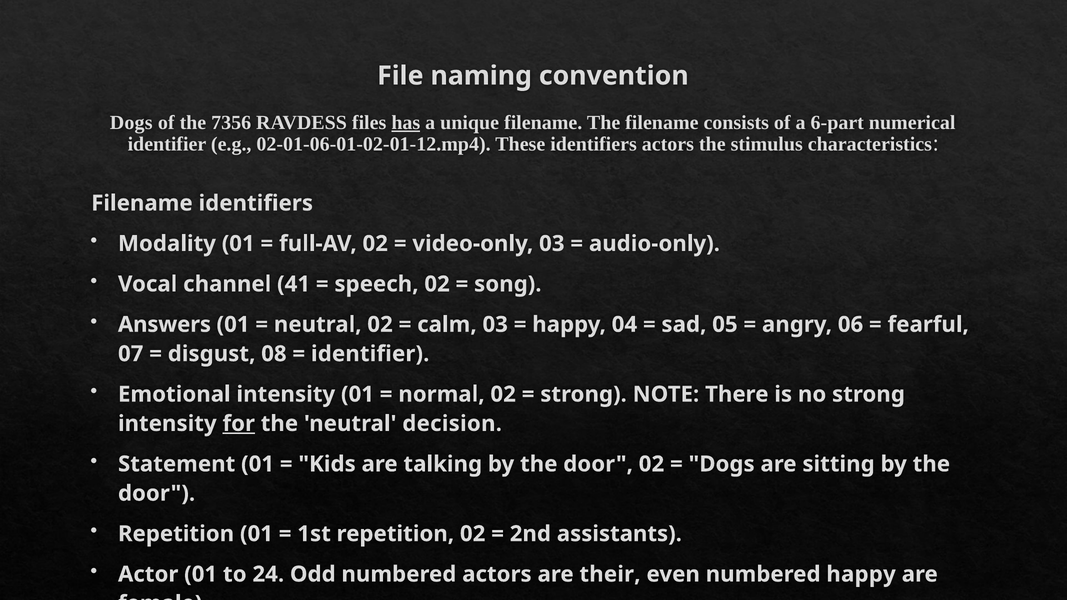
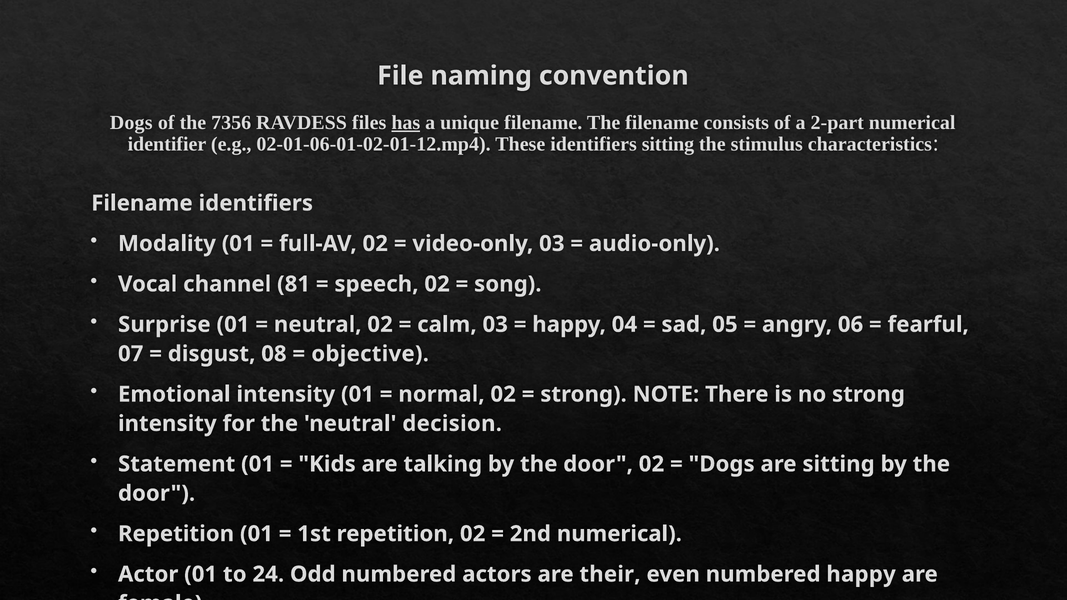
6-part: 6-part -> 2-part (837, 123)
identifiers actors: actors -> sitting (668, 144)
41: 41 -> 81 (294, 284)
Answers: Answers -> Surprise (164, 325)
identifier: identifier -> objective (370, 354)
for underline: present -> none (239, 424)
2nd assistants: assistants -> numerical (619, 534)
